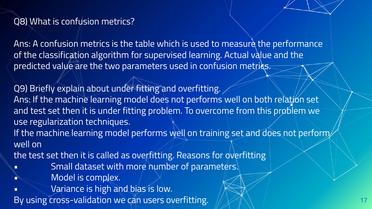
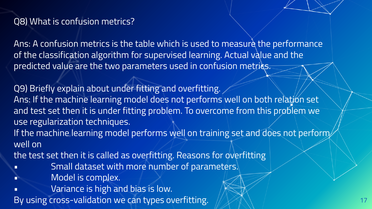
users: users -> types (154, 200)
